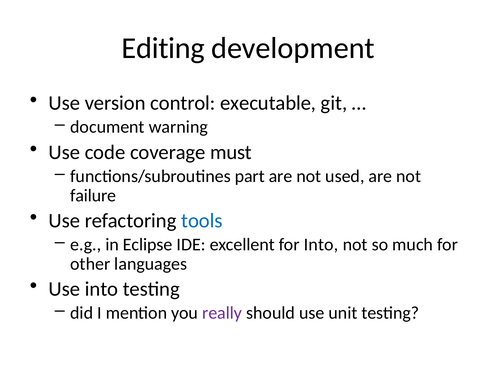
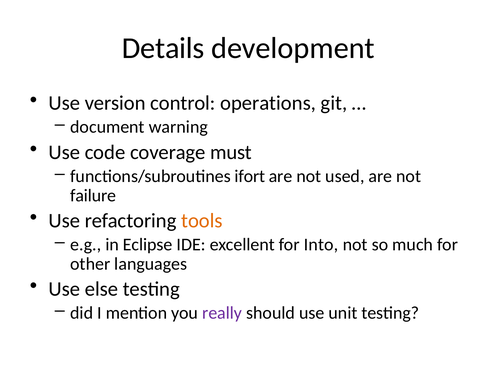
Editing: Editing -> Details (163, 48)
executable: executable -> operations (268, 103)
part: part -> ifort (250, 177)
tools colour: blue -> orange (202, 221)
Use into: into -> else (101, 290)
